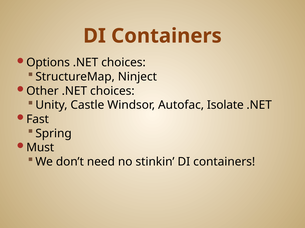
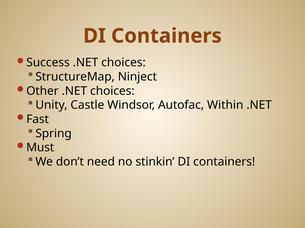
Options: Options -> Success (48, 63)
Isolate: Isolate -> Within (225, 105)
